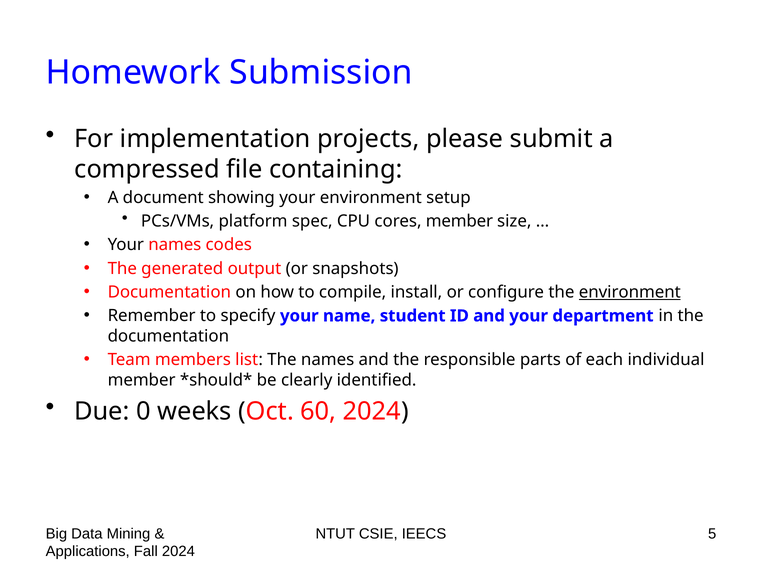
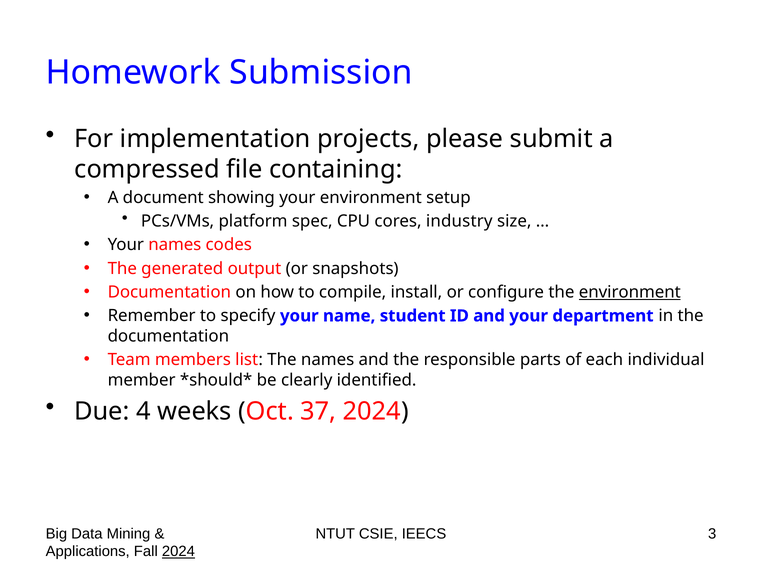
cores member: member -> industry (459, 221)
0: 0 -> 4 (144, 412)
60: 60 -> 37 (318, 412)
5: 5 -> 3 (712, 534)
2024 underline: none -> present (178, 552)
